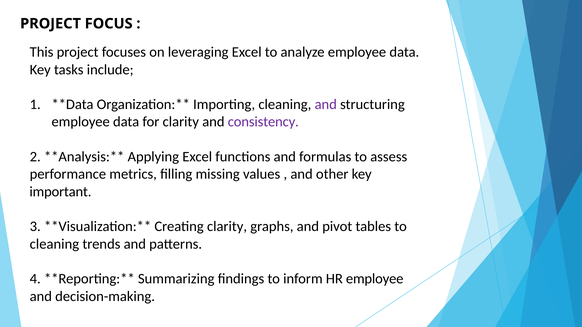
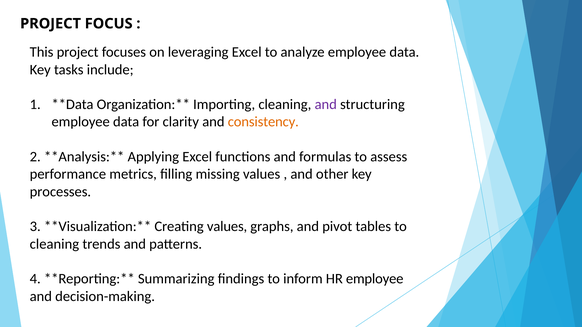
consistency colour: purple -> orange (263, 122)
important: important -> processes (60, 192)
Creating clarity: clarity -> values (227, 227)
